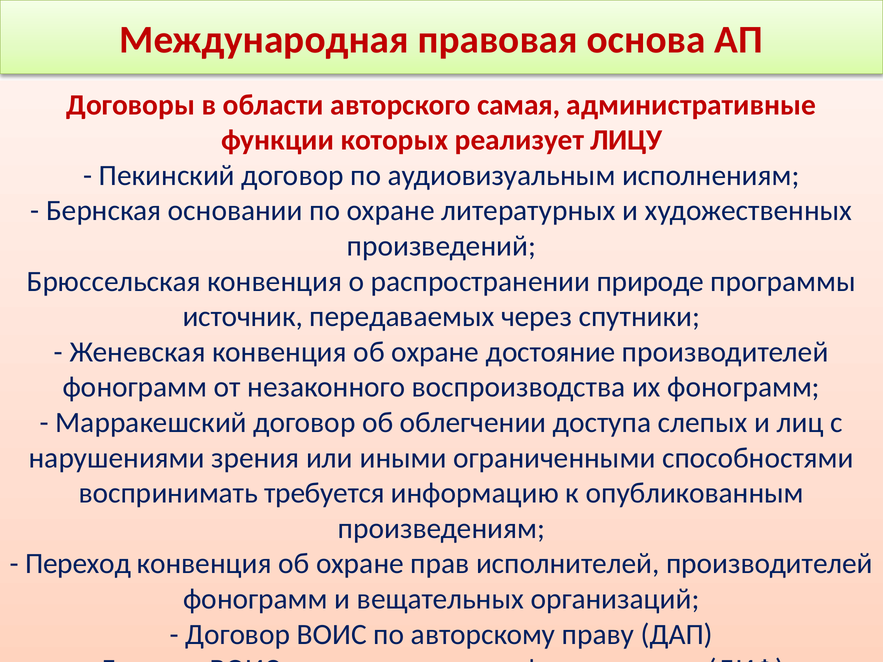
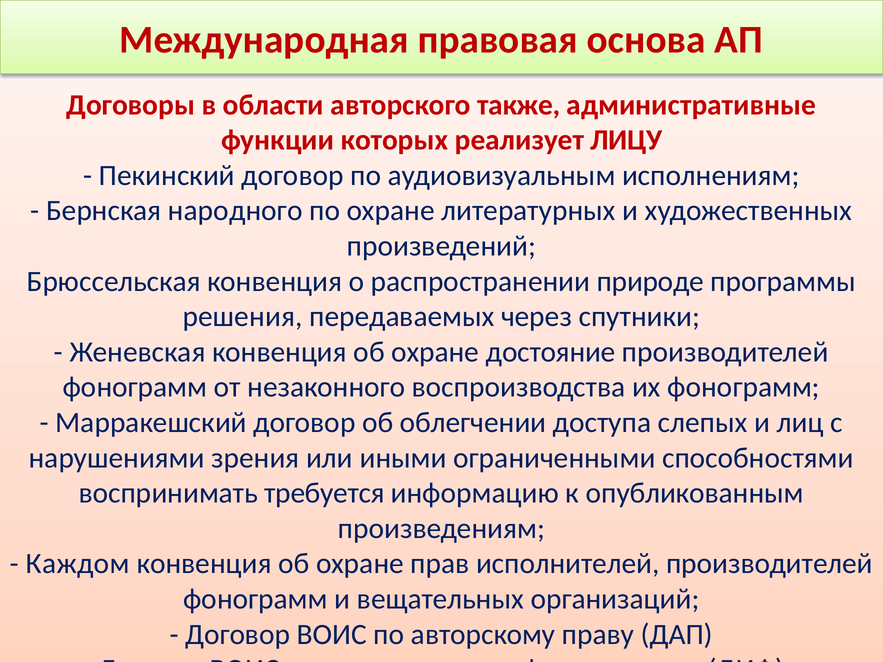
самая: самая -> также (519, 105)
основании: основании -> народного (235, 211)
источник: источник -> решения (243, 317)
Переход: Переход -> Каждом (78, 564)
